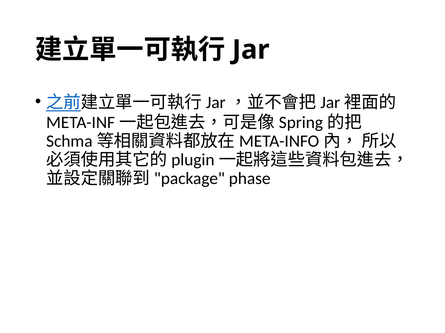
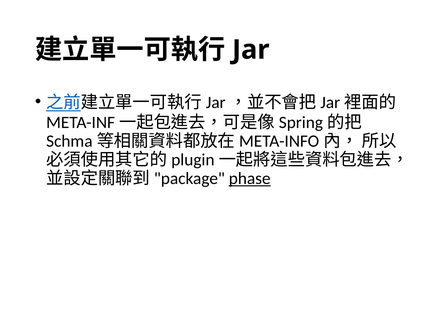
phase underline: none -> present (250, 179)
